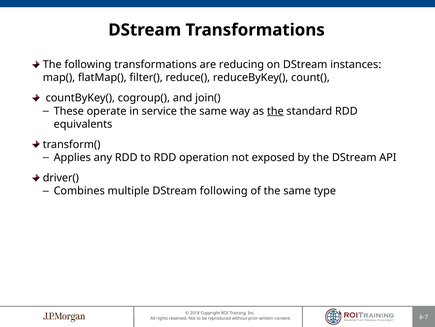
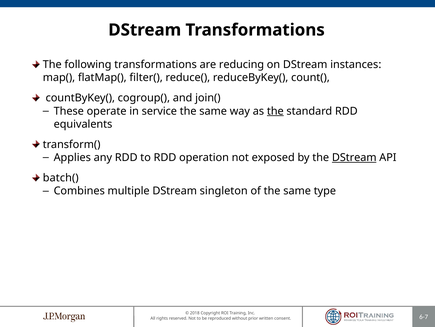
DStream underline: none -> present (354, 157)
driver(: driver( -> batch( (61, 178)
DStream following: following -> singleton (224, 191)
